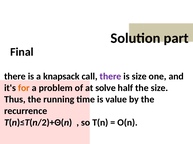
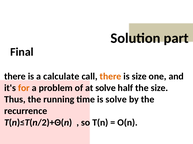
knapsack: knapsack -> calculate (61, 77)
there colour: purple -> orange (110, 77)
is value: value -> solve (116, 100)
